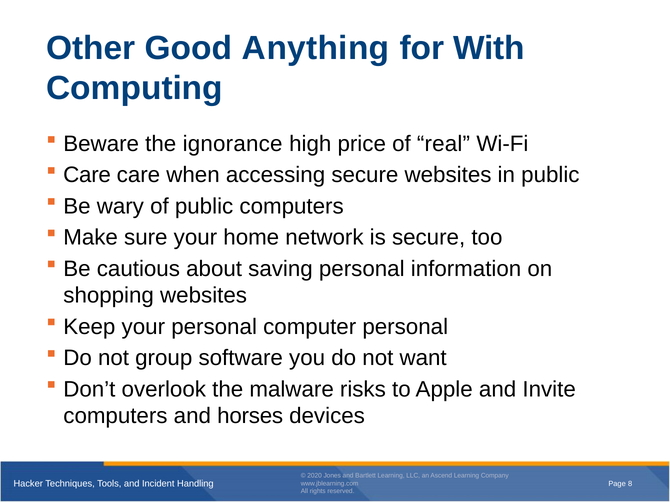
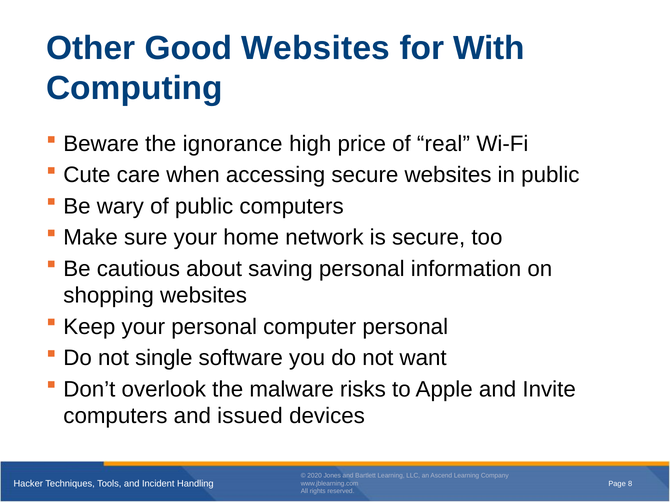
Good Anything: Anything -> Websites (316, 48)
Care: Care -> Cute (87, 175)
group: group -> single (164, 358)
horses: horses -> issued (250, 416)
